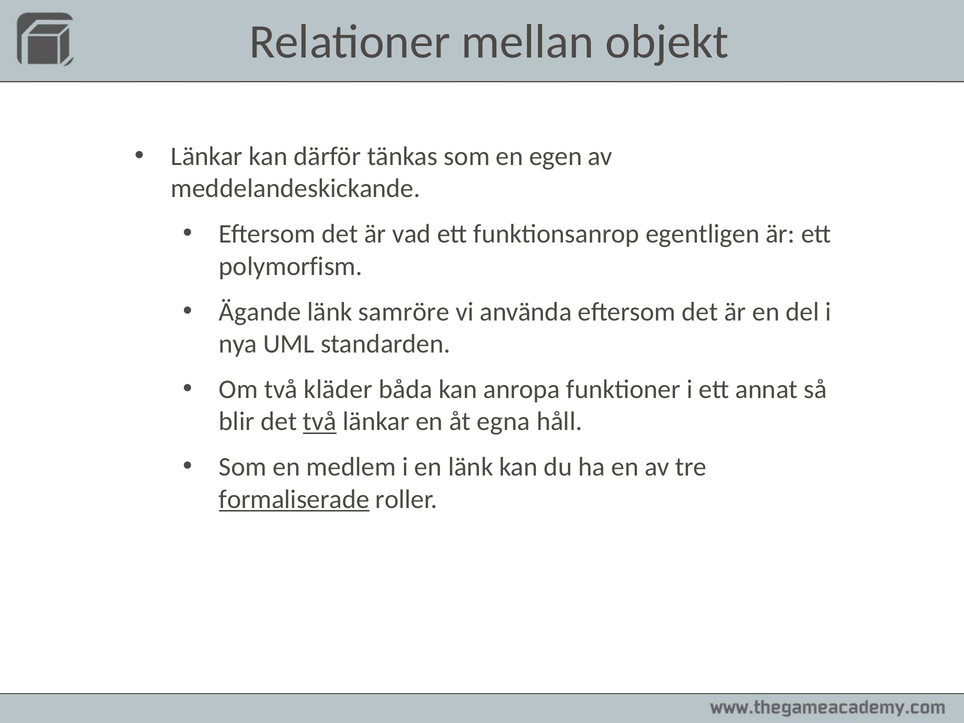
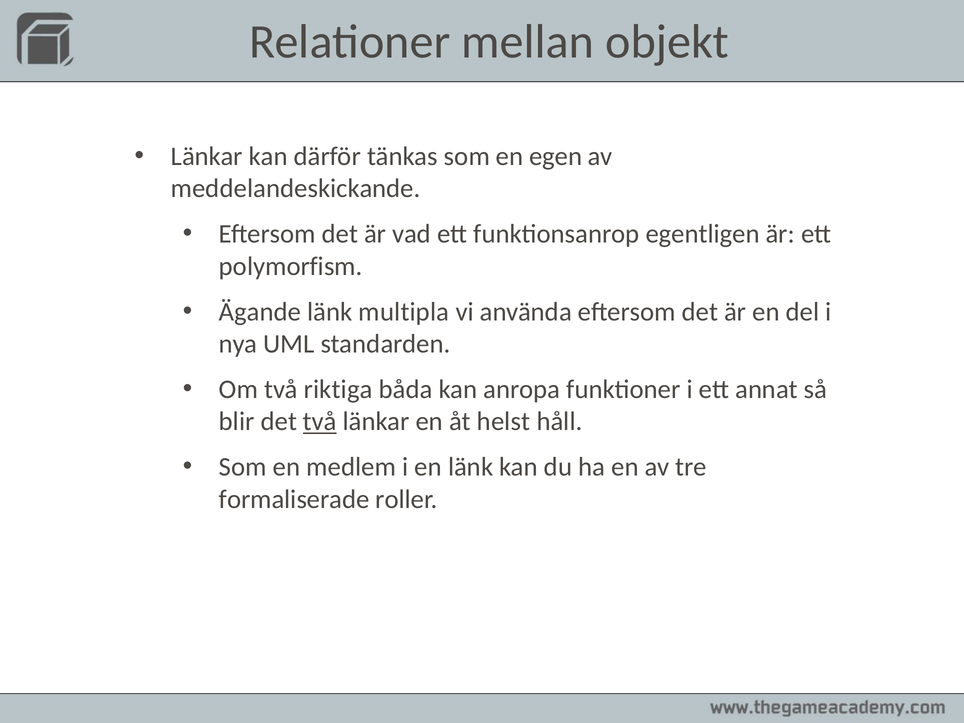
samröre: samröre -> multipla (404, 312)
kläder: kläder -> riktiga (338, 389)
egna: egna -> helst (504, 422)
formaliserade underline: present -> none (294, 499)
